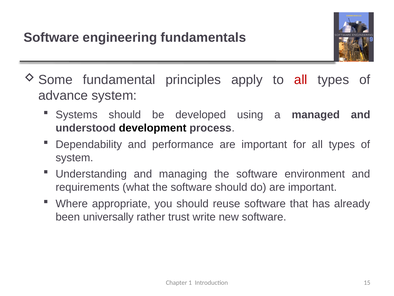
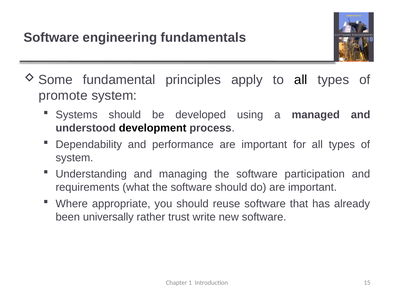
all colour: red -> black (301, 80)
advance: advance -> promote (63, 95)
environment: environment -> participation (315, 174)
